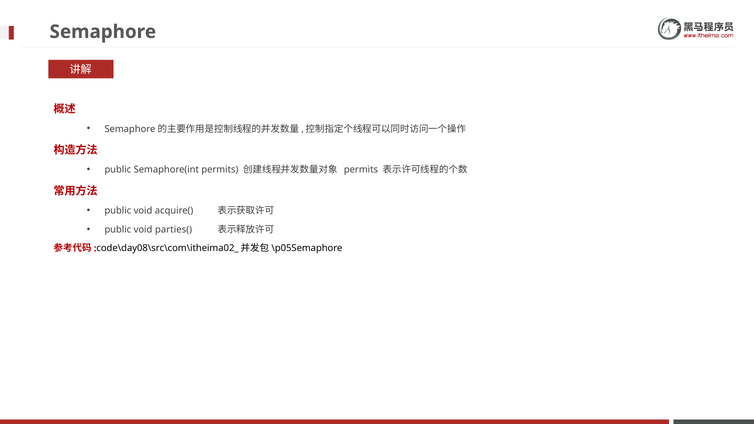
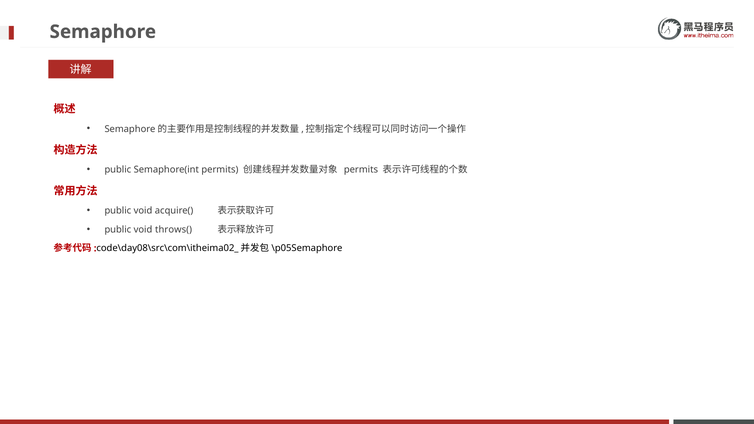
parties(: parties( -> throws( (174, 230)
